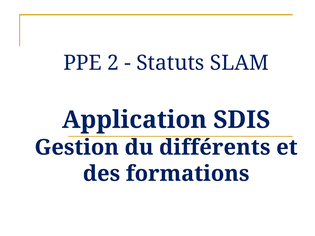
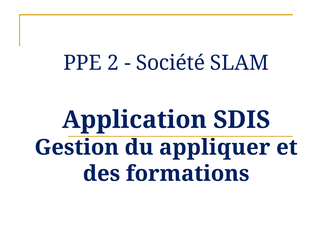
Statuts: Statuts -> Société (170, 63)
différents: différents -> appliquer (215, 148)
